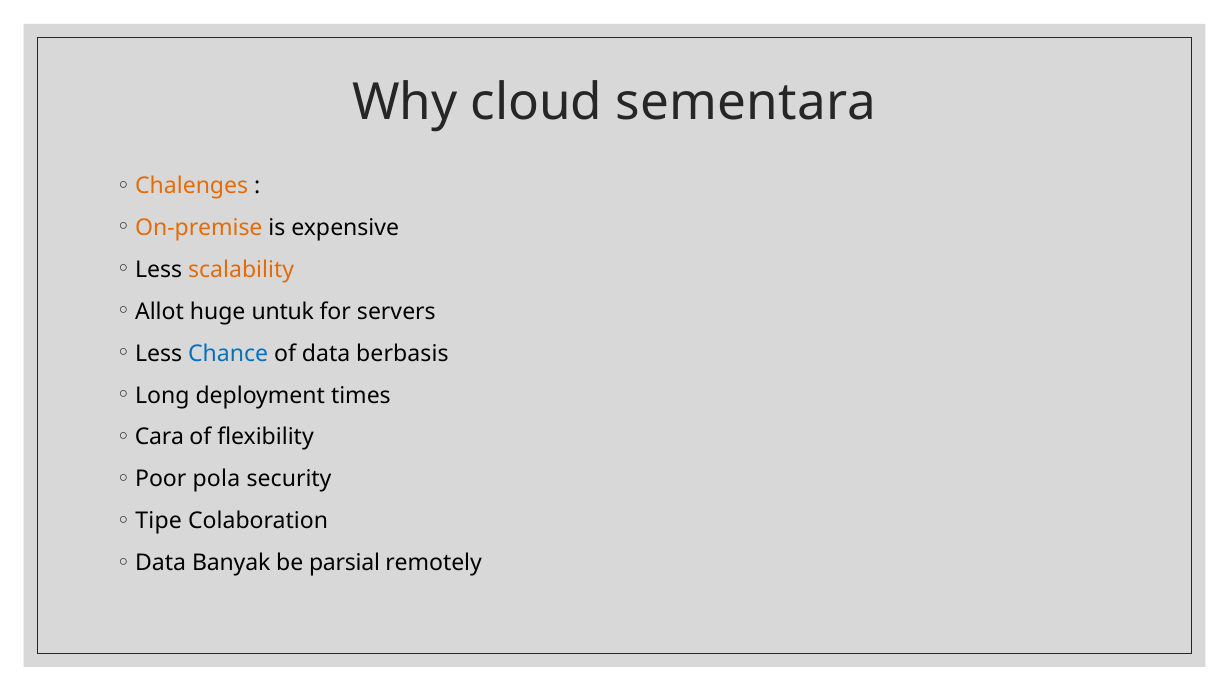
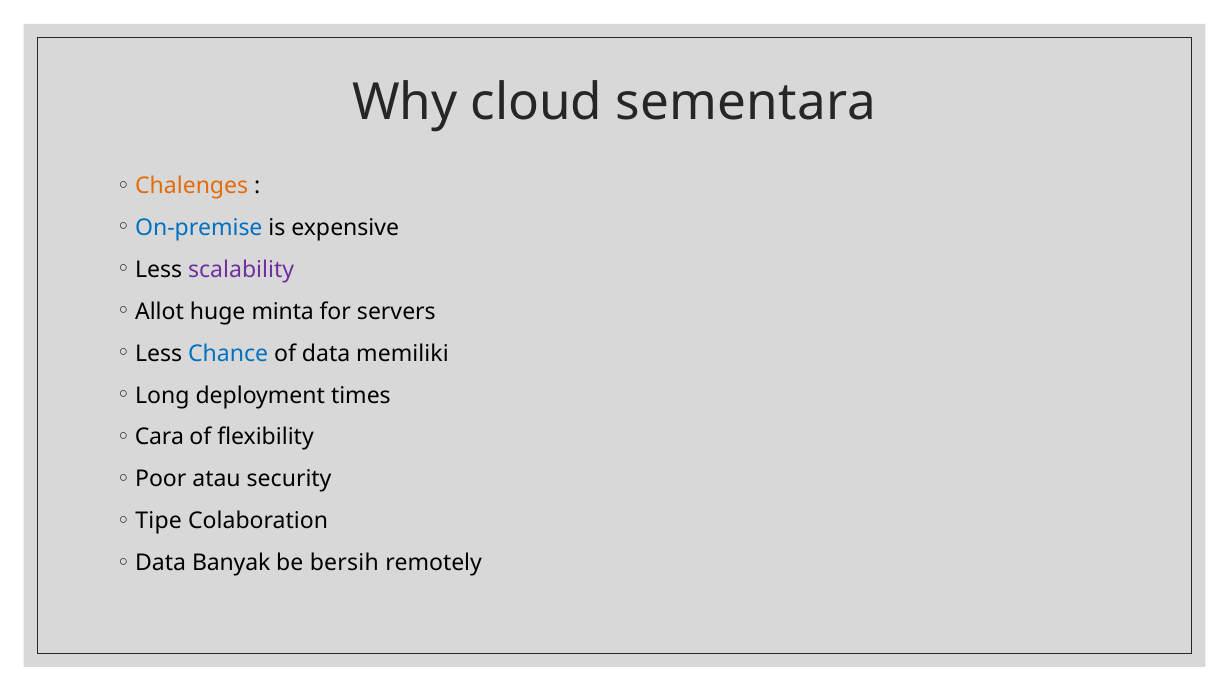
On-premise colour: orange -> blue (199, 228)
scalability colour: orange -> purple (241, 270)
untuk: untuk -> minta (283, 312)
berbasis: berbasis -> memiliki (402, 354)
pola: pola -> atau (217, 480)
parsial: parsial -> bersih (344, 563)
